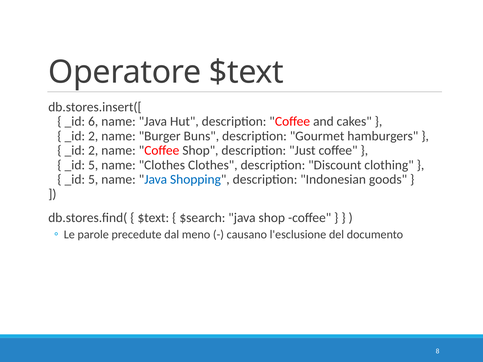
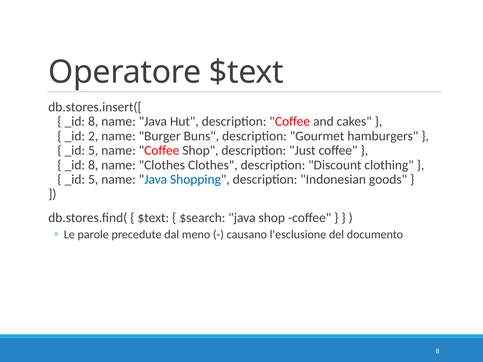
6: 6 -> 8 (93, 122)
2: 2 -> 5 (93, 151)
5: 5 -> 8 (93, 165)
